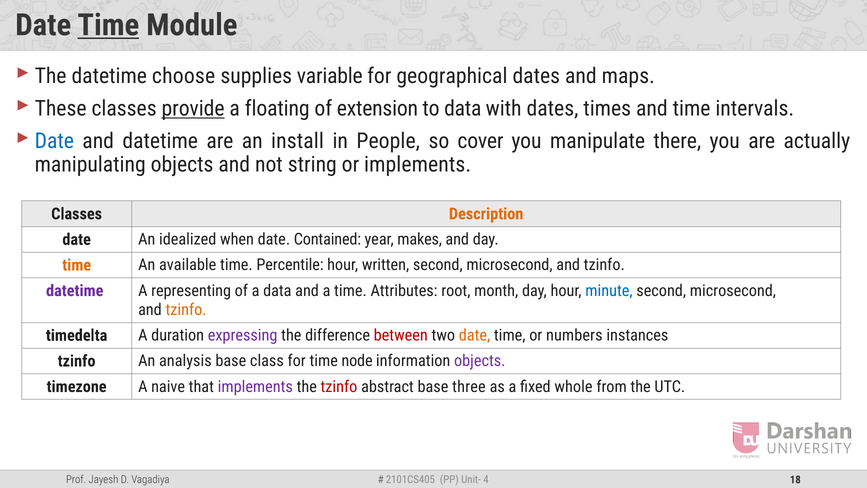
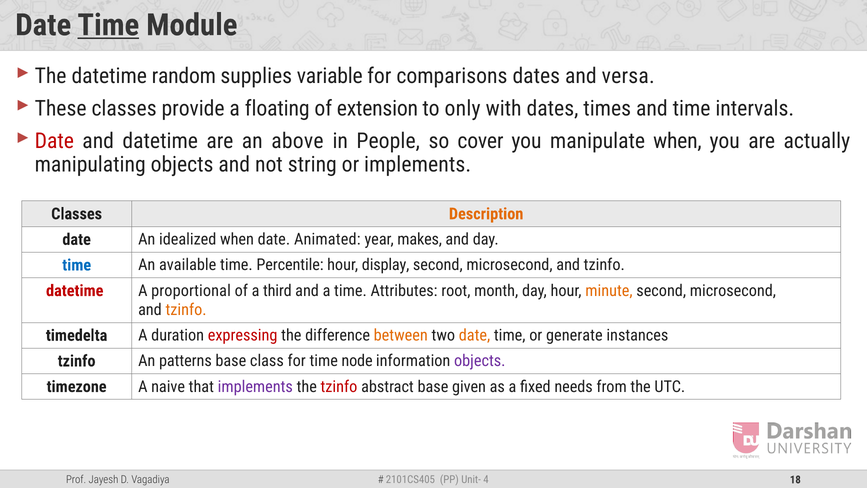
choose: choose -> random (184, 76)
geographical: geographical -> comparisons (452, 76)
maps: maps -> versa (628, 76)
provide underline: present -> none (193, 109)
to data: data -> only (463, 109)
Date colour: blue -> red (54, 141)
install: install -> above (297, 141)
manipulate there: there -> when (677, 141)
Contained: Contained -> Animated (327, 239)
time colour: orange -> blue (77, 265)
written: written -> display (386, 265)
datetime colour: purple -> red (75, 291)
representing: representing -> proportional (191, 291)
a data: data -> third (277, 291)
minute colour: blue -> orange (609, 291)
expressing colour: purple -> red (243, 335)
between colour: red -> orange (401, 335)
numbers: numbers -> generate (574, 335)
analysis: analysis -> patterns (185, 361)
three: three -> given (469, 386)
whole: whole -> needs (574, 386)
